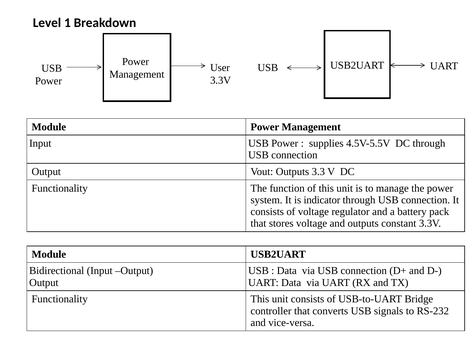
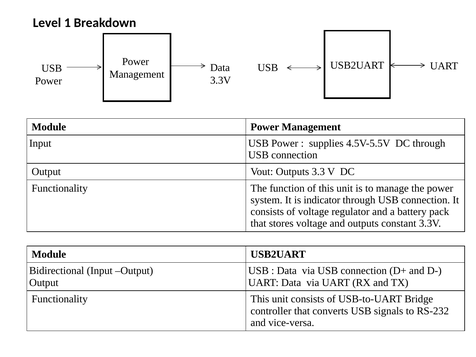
User: User -> Data (220, 68)
